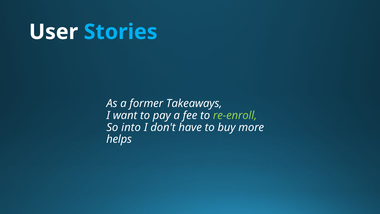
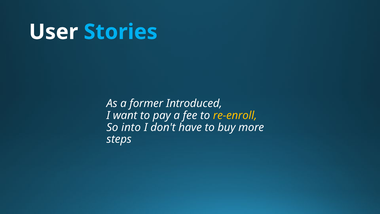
Takeaways: Takeaways -> Introduced (194, 103)
re-enroll colour: light green -> yellow (235, 115)
helps: helps -> steps (119, 139)
